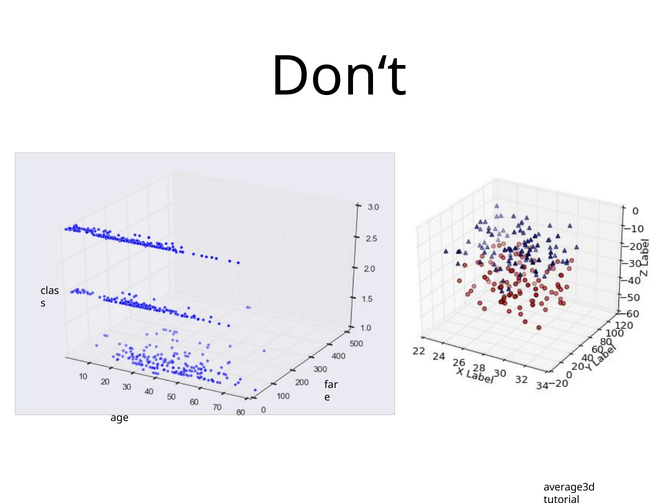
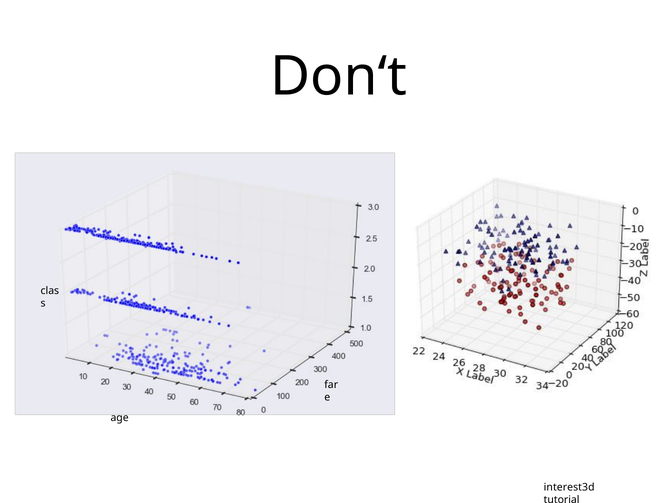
average3d: average3d -> interest3d (569, 487)
